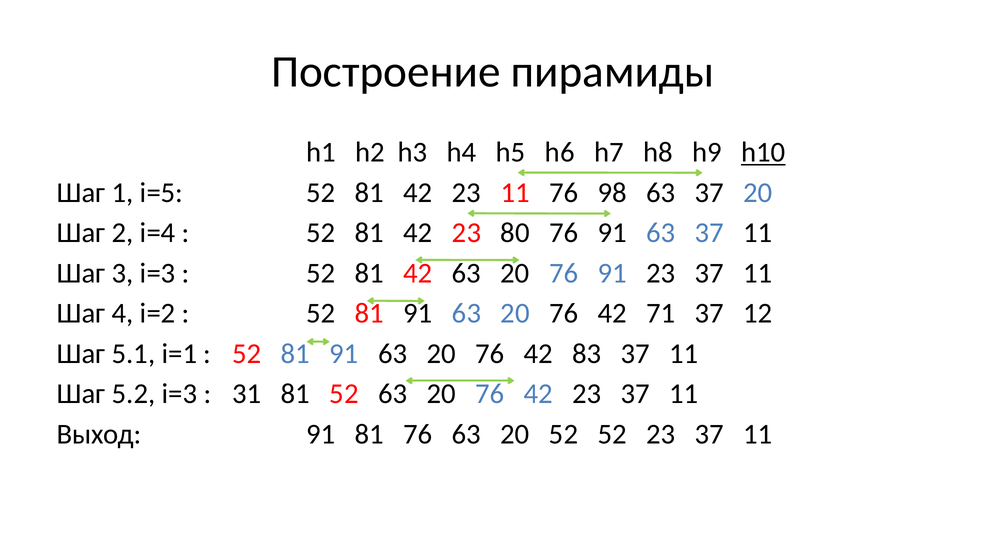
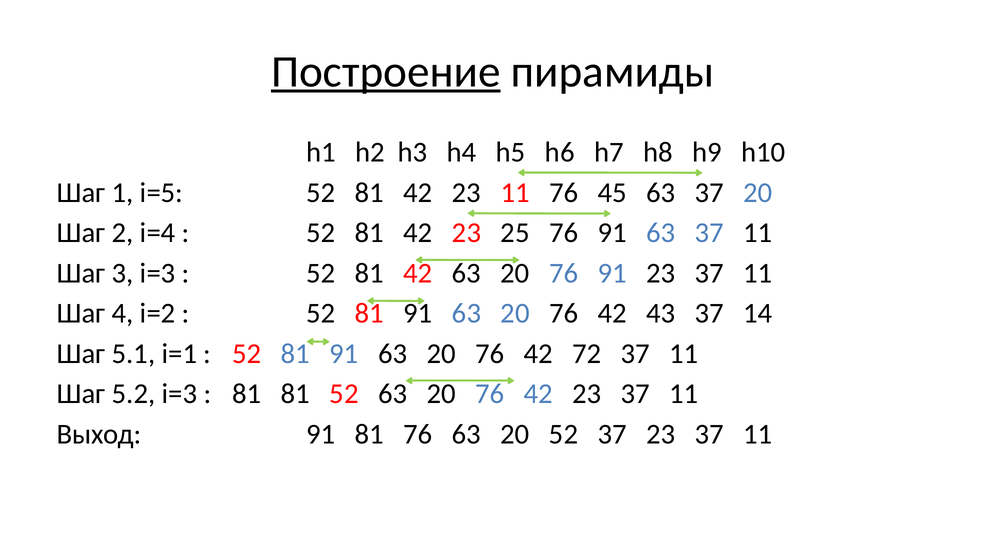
Построение underline: none -> present (386, 72)
h10 underline: present -> none (763, 152)
98: 98 -> 45 (612, 193)
80: 80 -> 25 (515, 233)
71: 71 -> 43 (661, 313)
12: 12 -> 14 (758, 313)
83: 83 -> 72 (587, 353)
31: 31 -> 81 (247, 394)
52 52: 52 -> 37 (612, 434)
